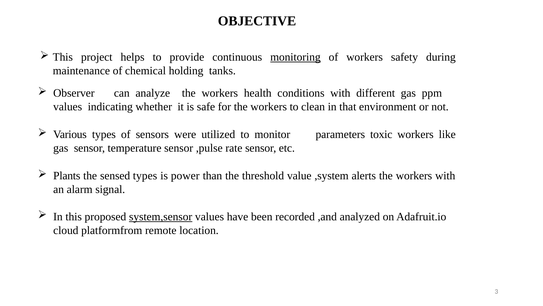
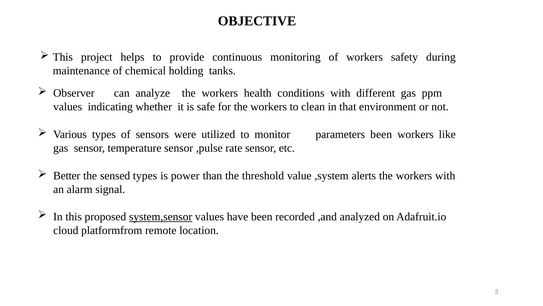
monitoring underline: present -> none (295, 57)
parameters toxic: toxic -> been (381, 134)
Plants: Plants -> Better (67, 176)
